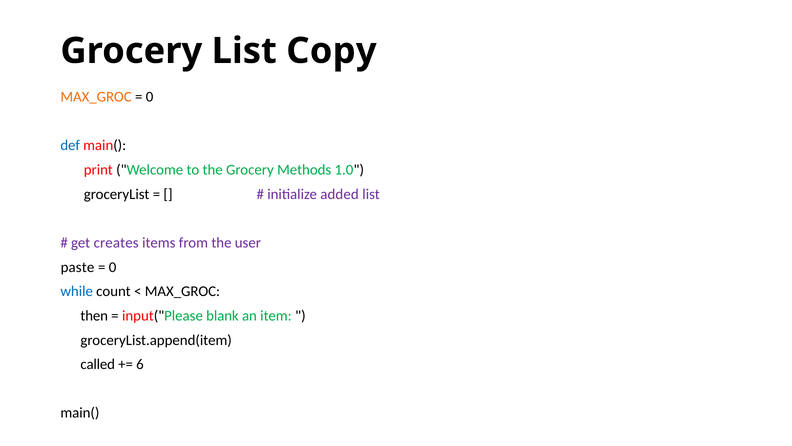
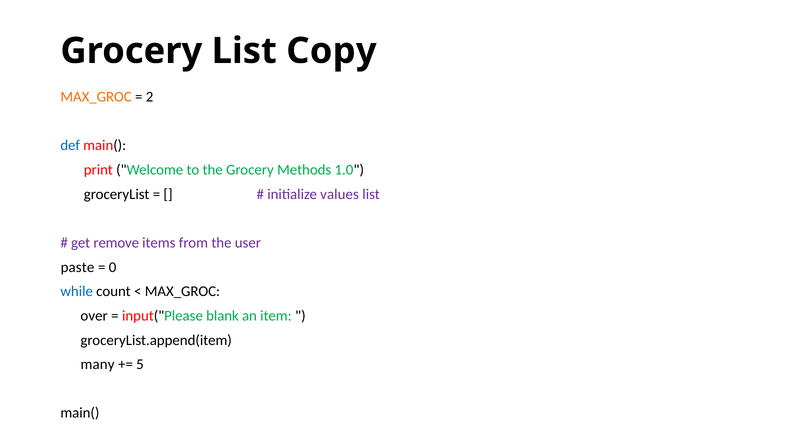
0: 0 -> 2 (150, 97)
added: added -> values (340, 194)
creates: creates -> remove (116, 243)
then: then -> over (94, 315)
called: called -> many (98, 364)
6: 6 -> 5 (140, 364)
